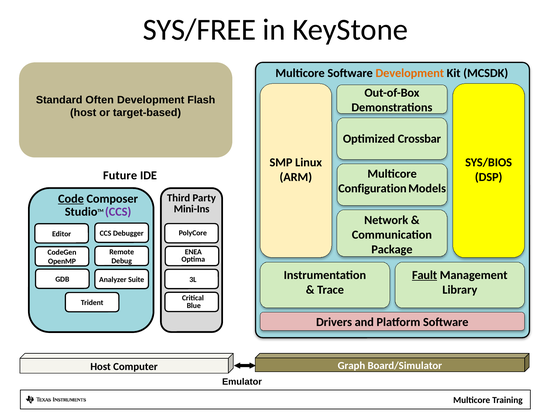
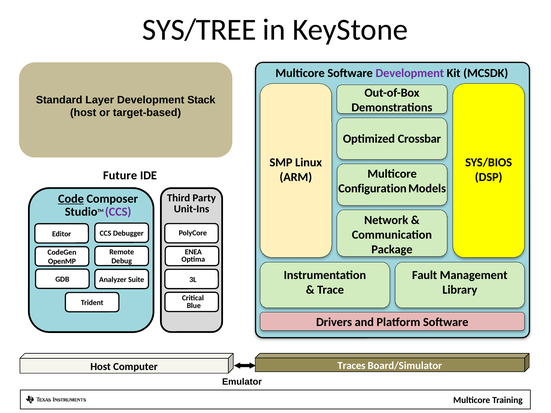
SYS/FREE: SYS/FREE -> SYS/TREE (199, 30)
Development colour: orange -> purple (410, 73)
Often: Often -> Layer (100, 100)
Flash: Flash -> Stack (201, 100)
Mini-Ins: Mini-Ins -> Unit-Ins (192, 209)
Fault underline: present -> none (425, 275)
Graph: Graph -> Traces (351, 366)
